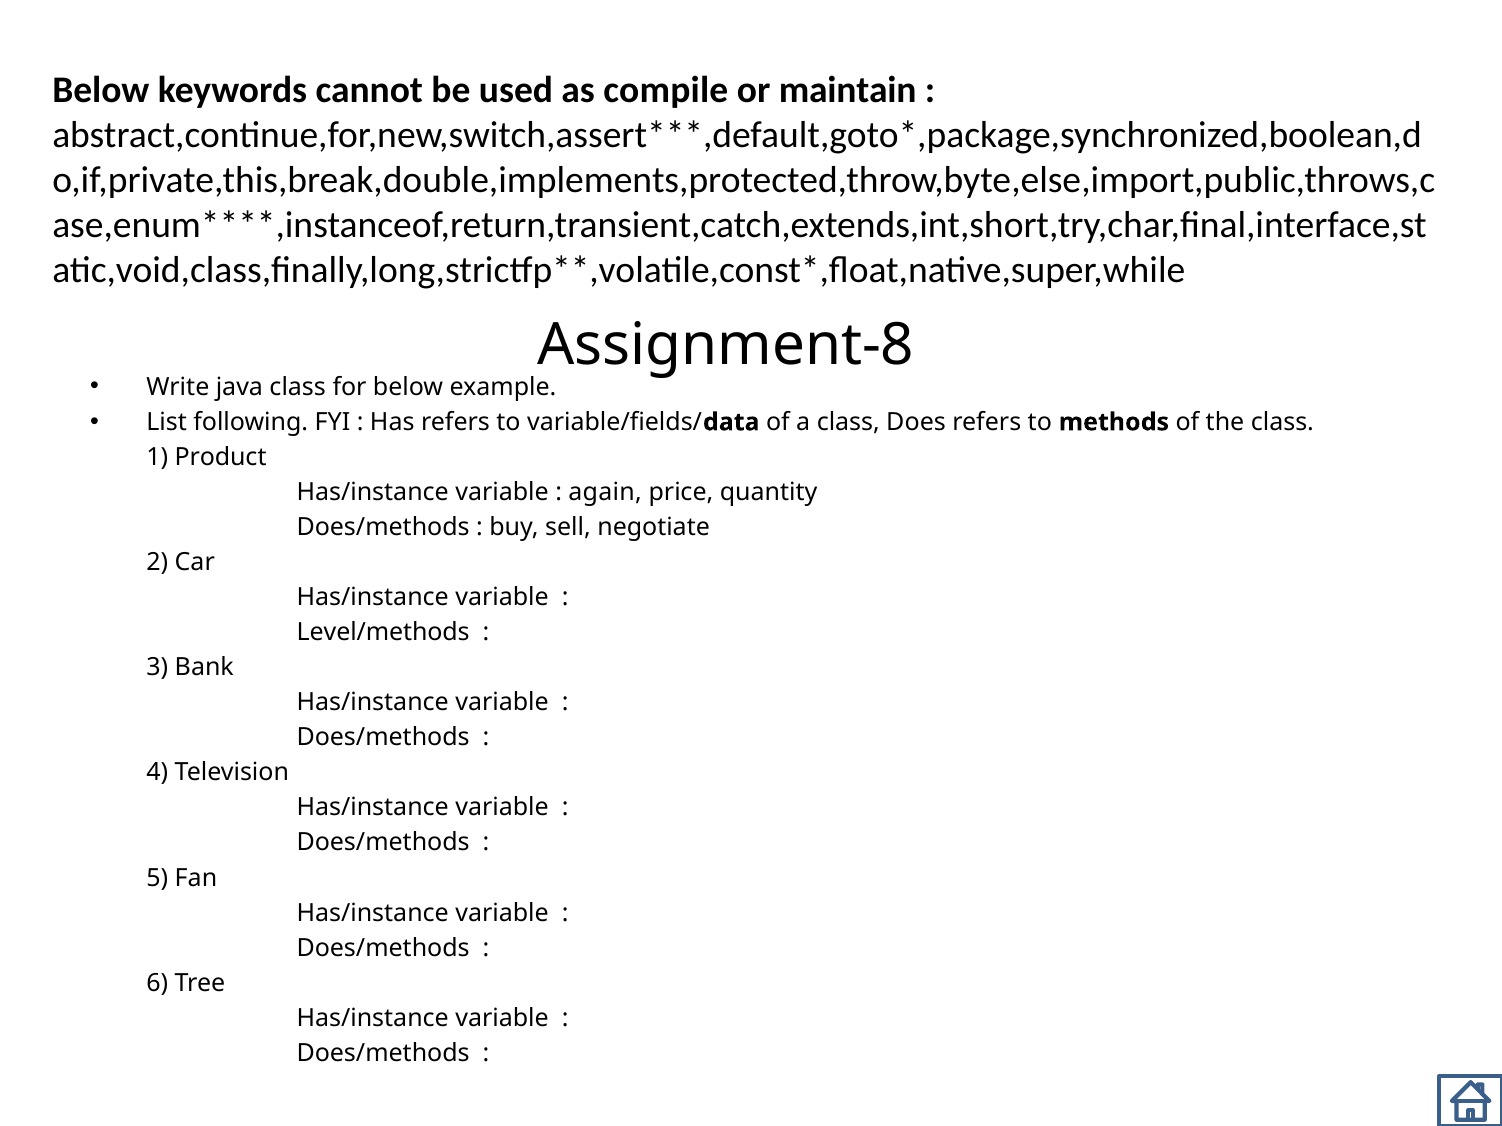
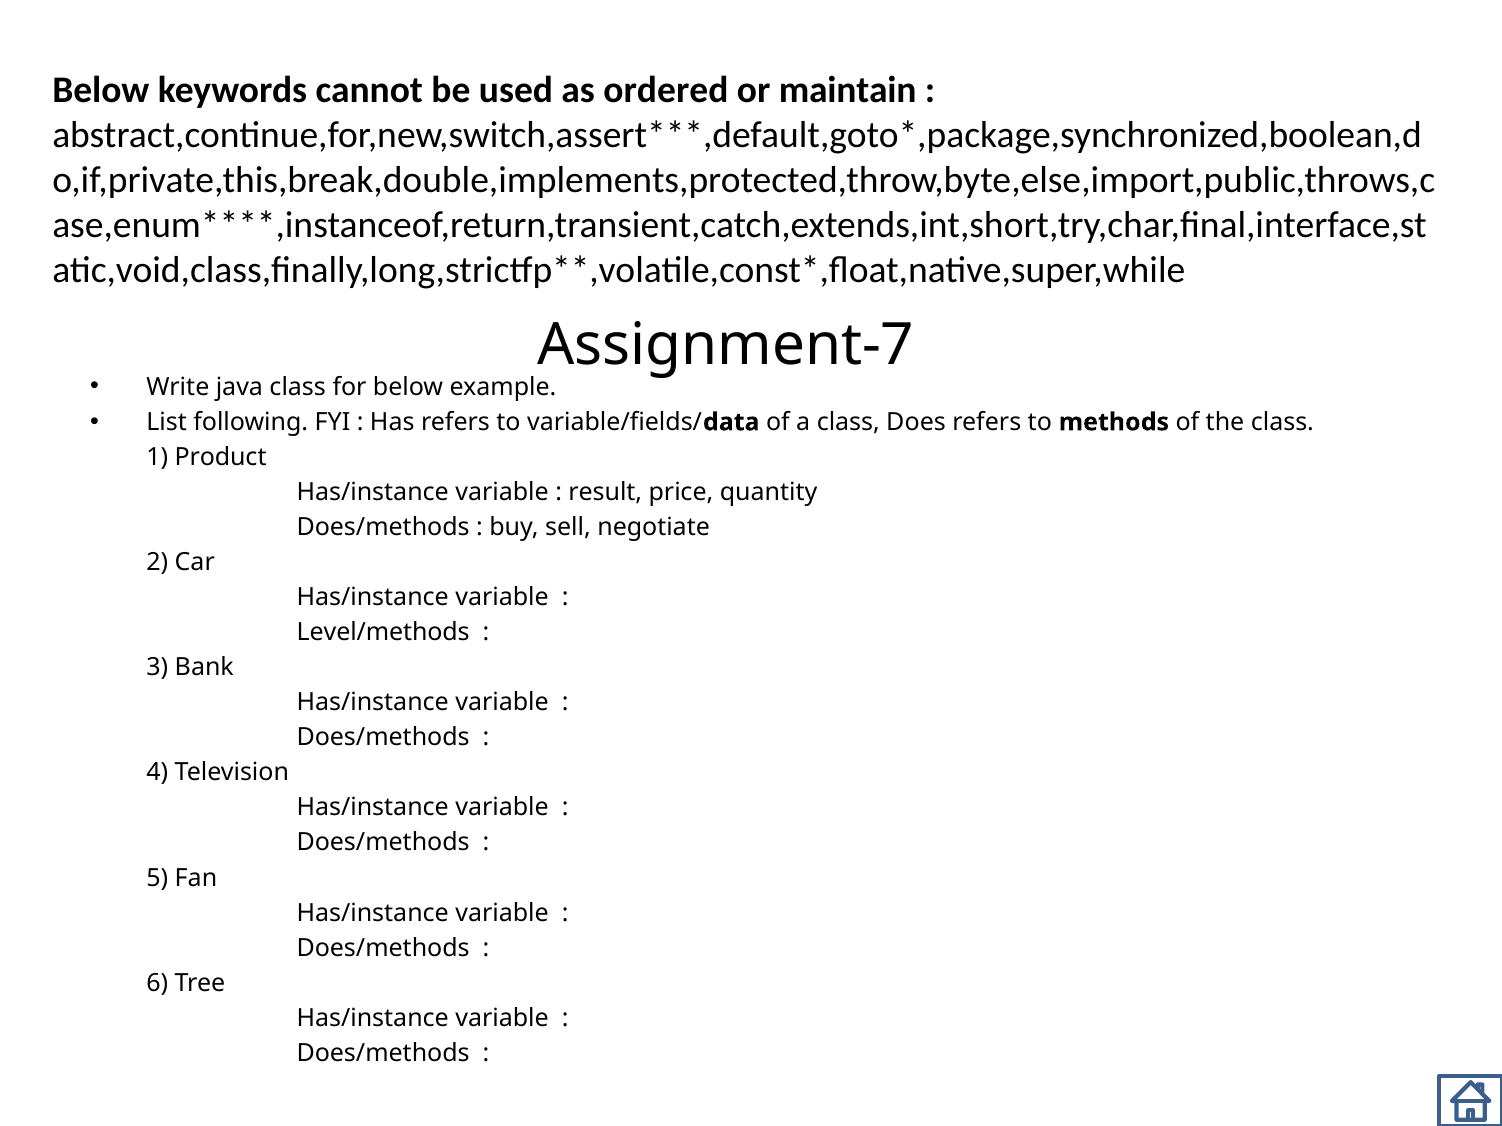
compile: compile -> ordered (666, 90)
Assignment-8: Assignment-8 -> Assignment-7 (726, 346)
again: again -> result (605, 492)
